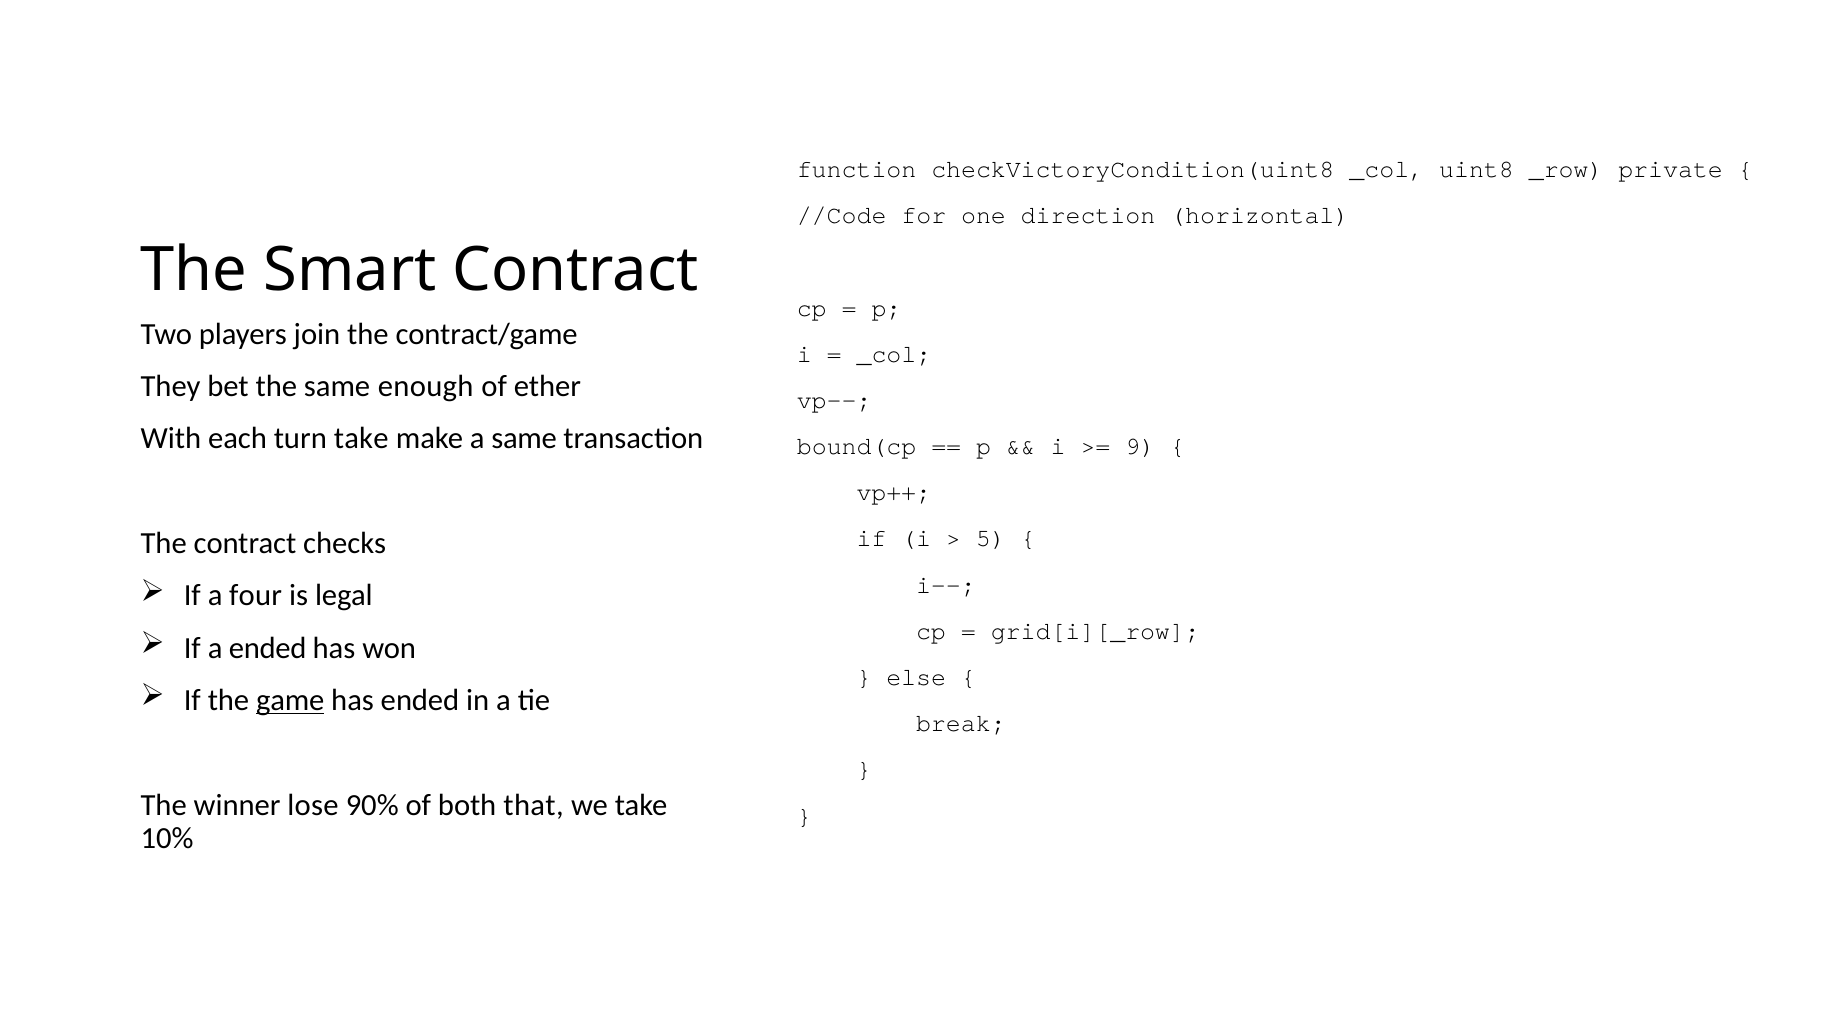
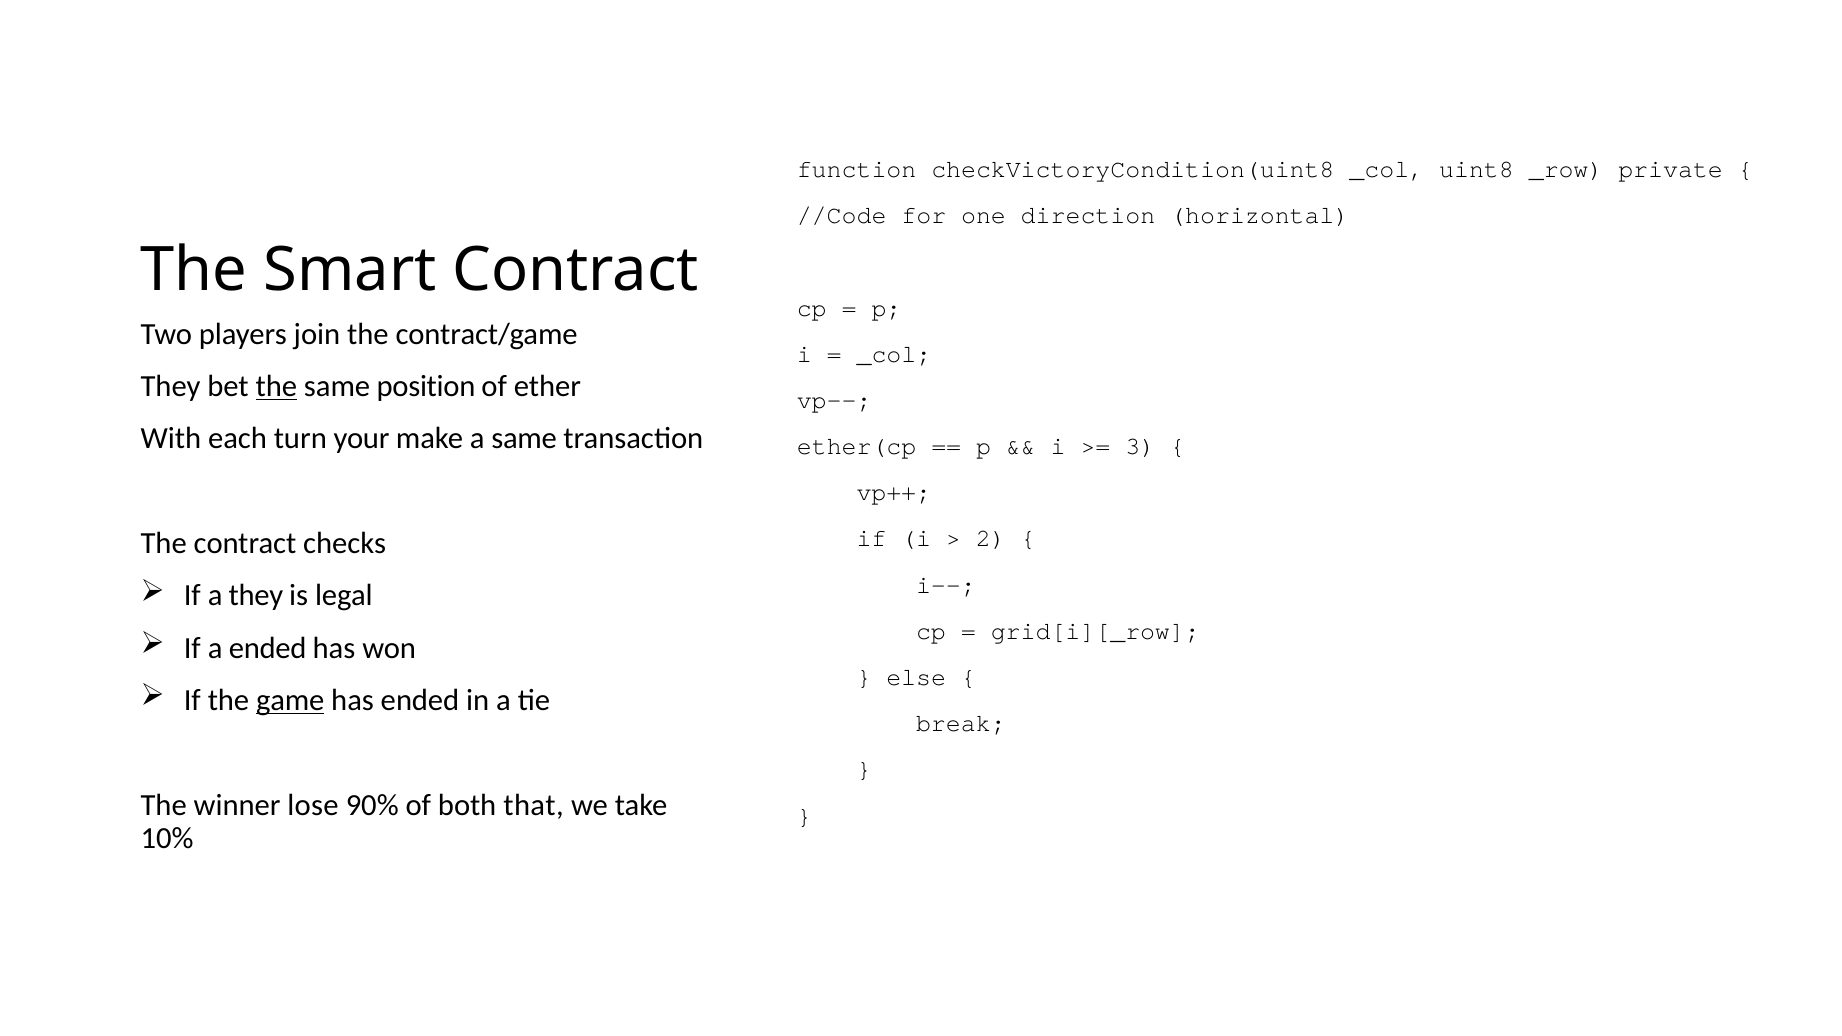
the underline: none -> present (276, 386)
enough: enough -> position (426, 386)
turn take: take -> your (362, 439)
bound(cp: bound(cp -> ether(cp (857, 446)
9: 9 -> 3 (1140, 446)
5: 5 -> 2 (991, 539)
a four: four -> they (256, 596)
